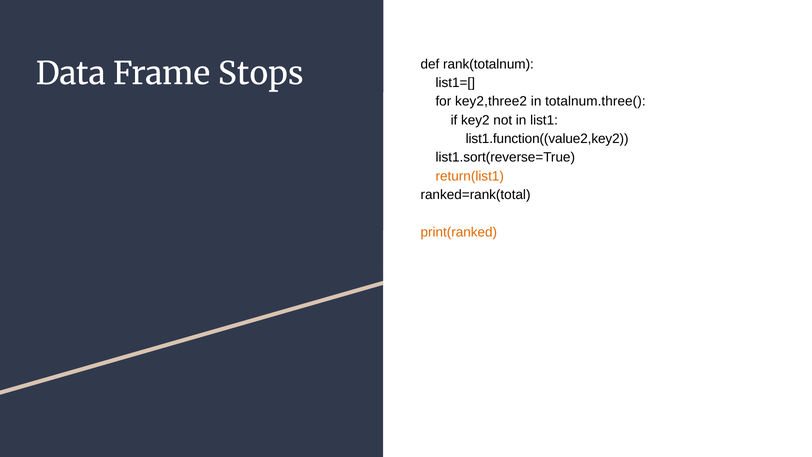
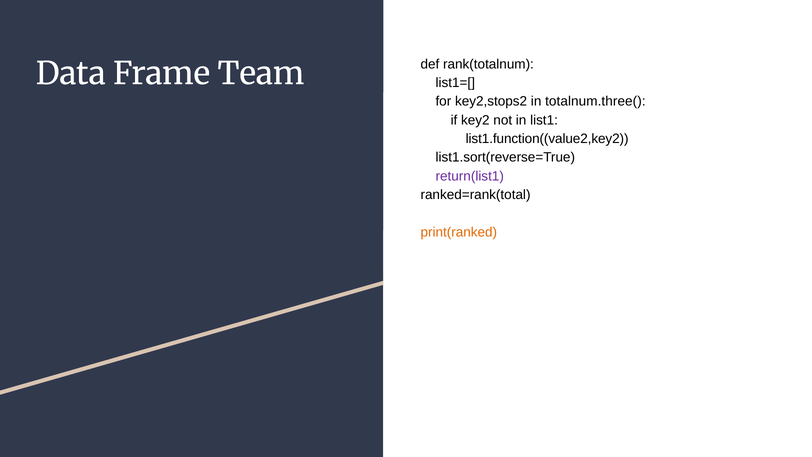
Stops: Stops -> Team (261, 74)
key2,three2: key2,three2 -> key2,stops2 (491, 101)
return(list1 colour: orange -> purple (470, 176)
